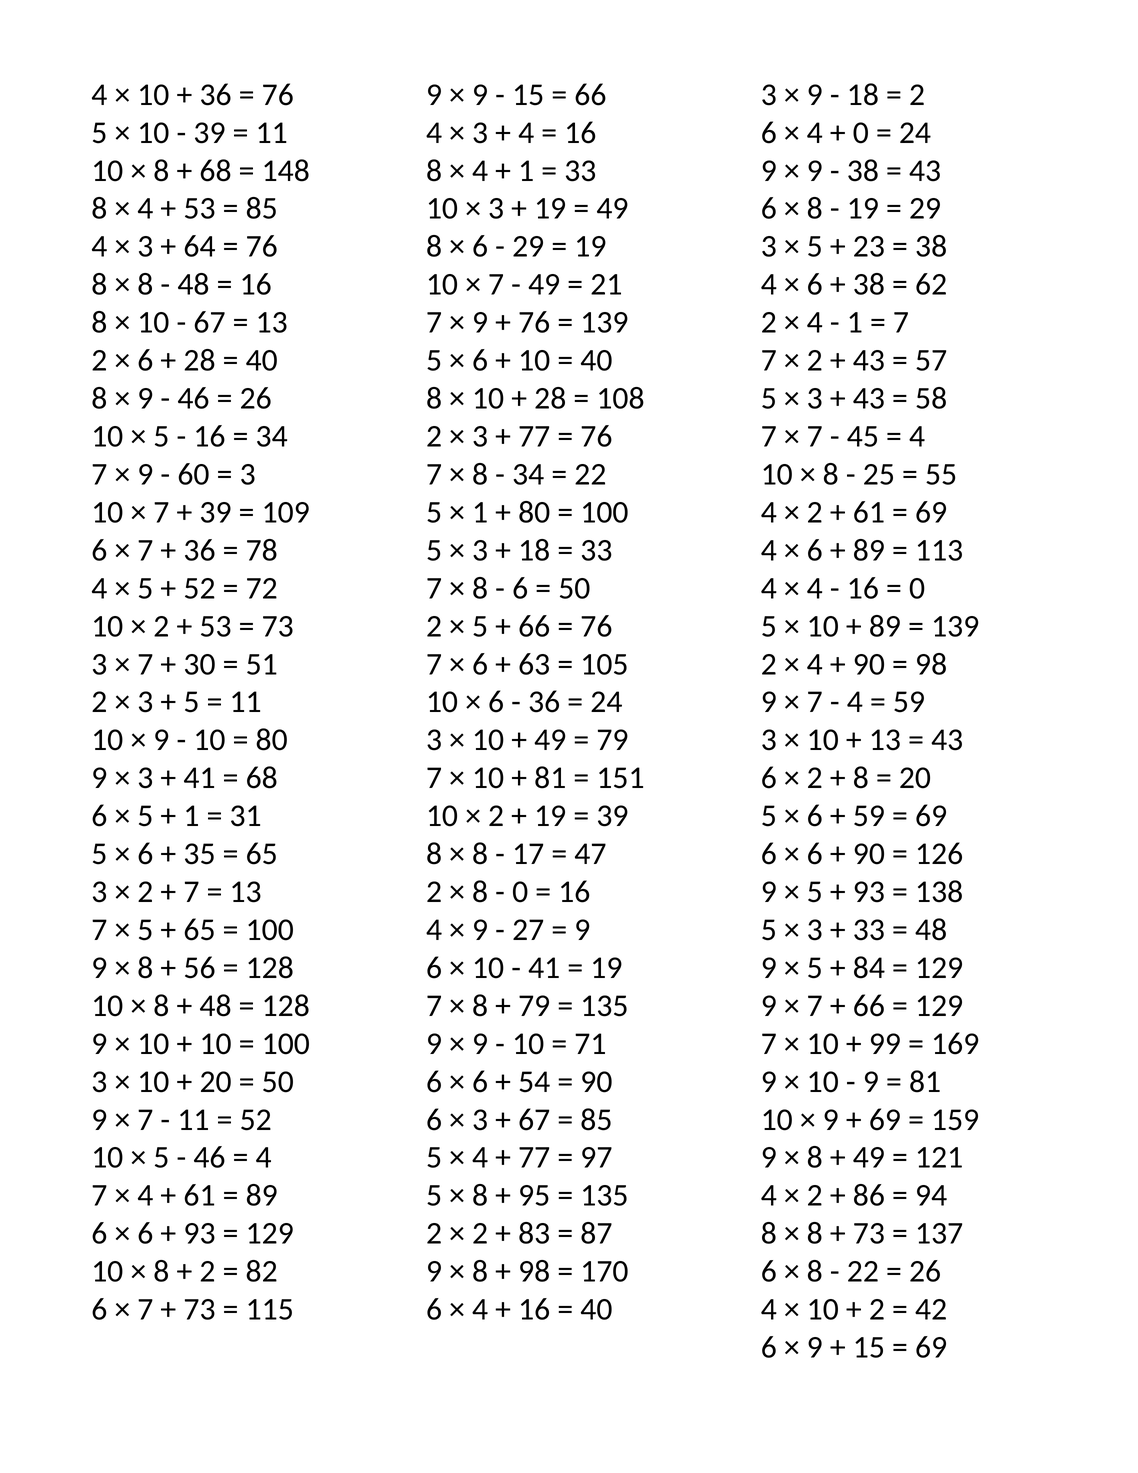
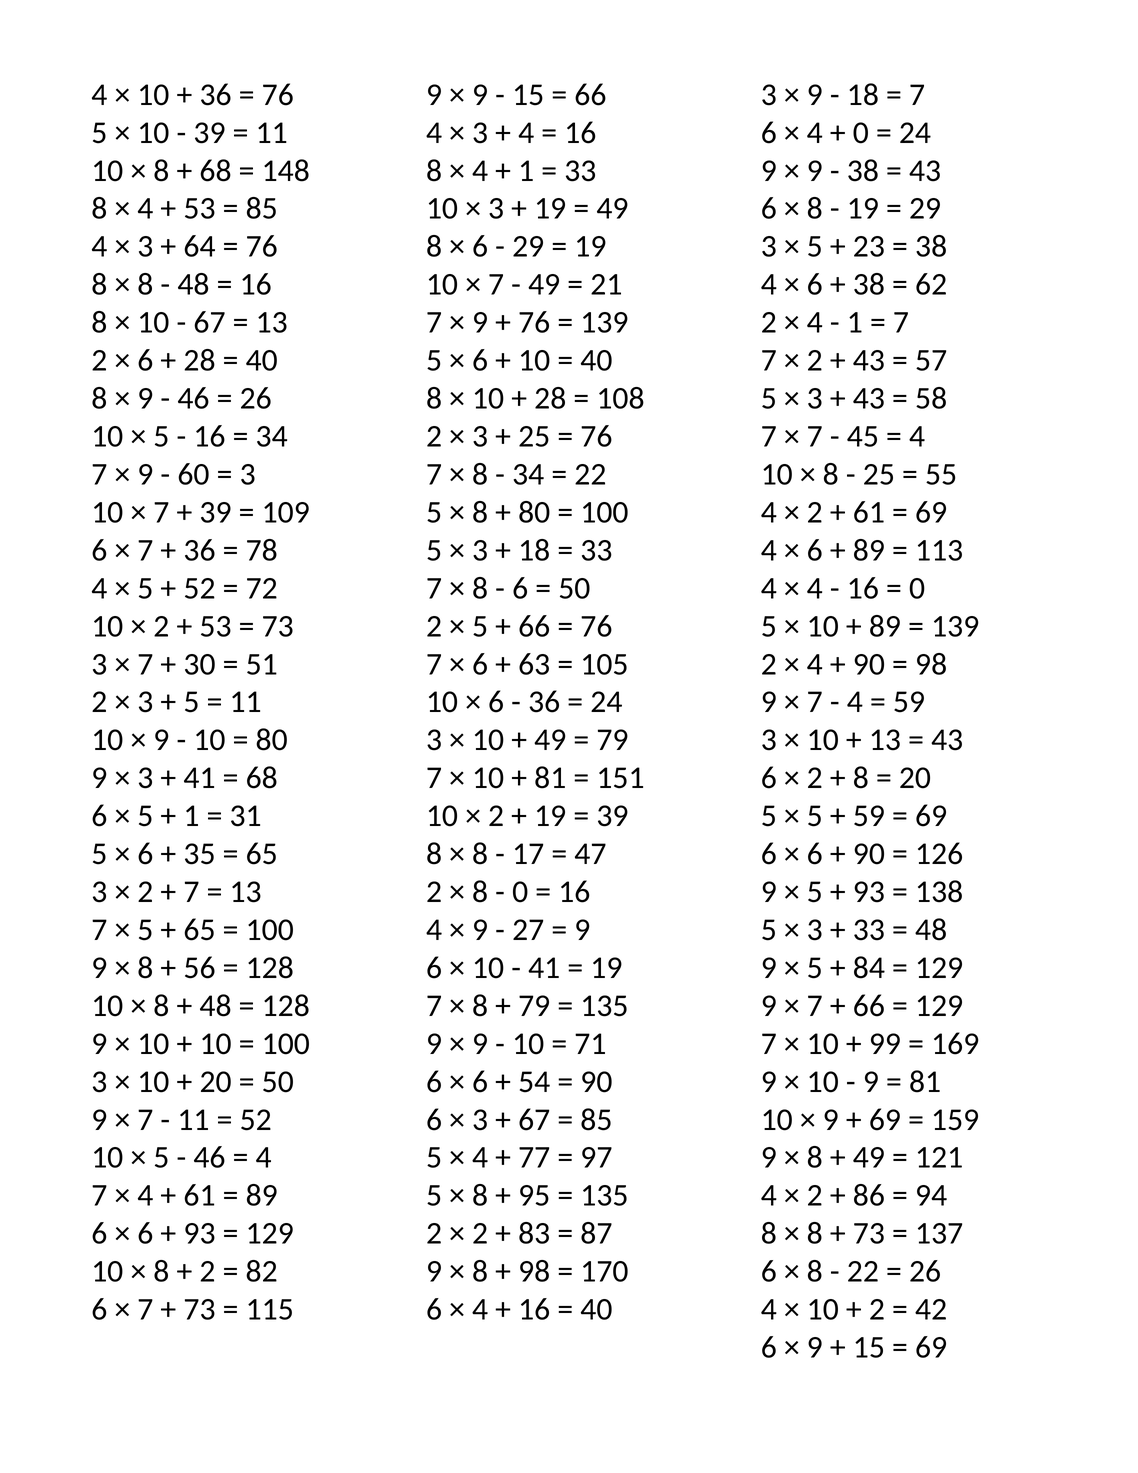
2: 2 -> 7 (917, 95)
77: 77 -> 25 (534, 436)
1: 1 -> 8 (480, 512)
6: 6 -> 5 (815, 816)
